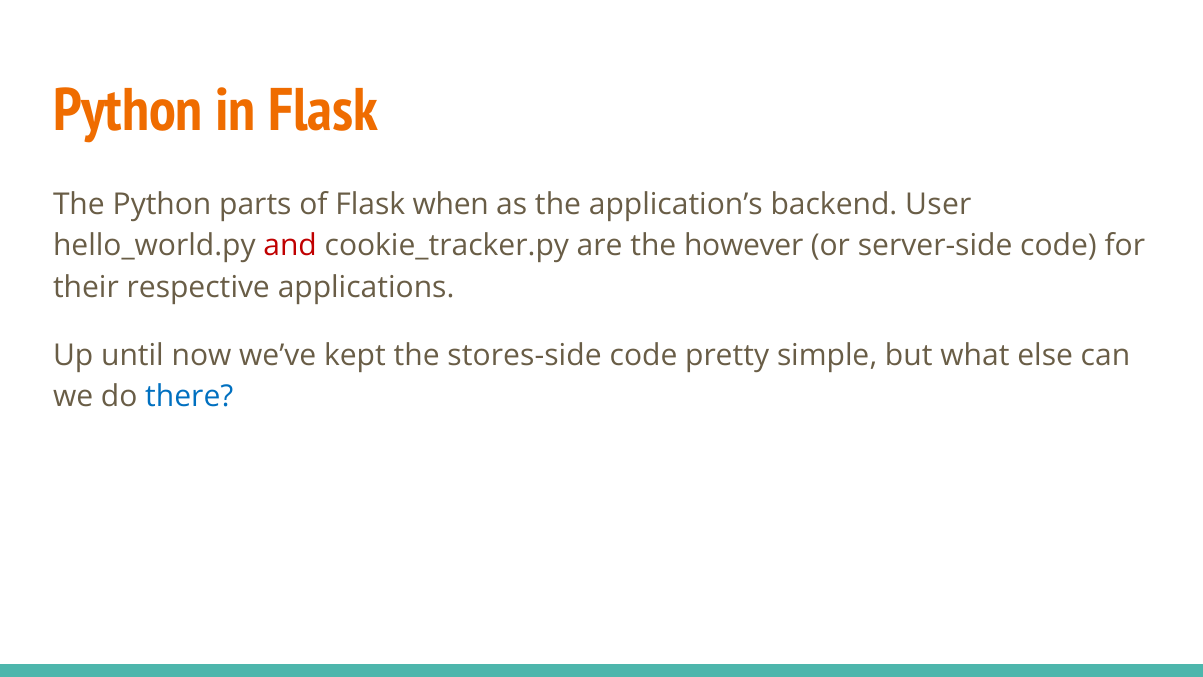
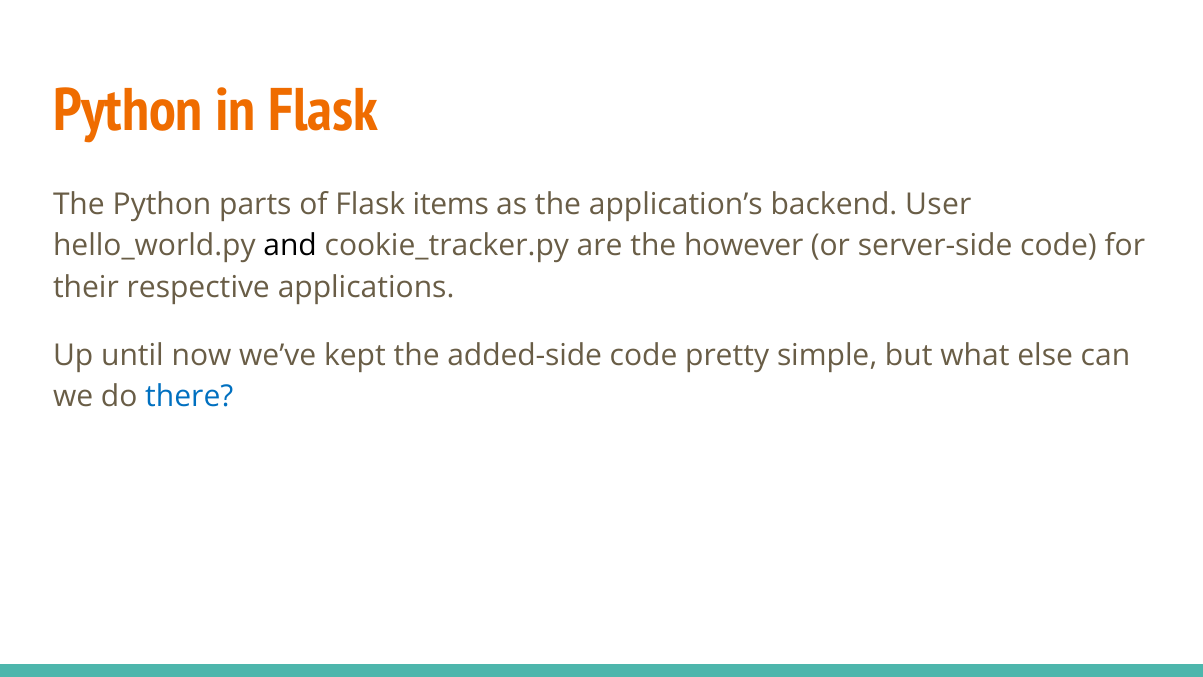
when: when -> items (451, 204)
and colour: red -> black (290, 246)
stores-side: stores-side -> added-side (525, 355)
